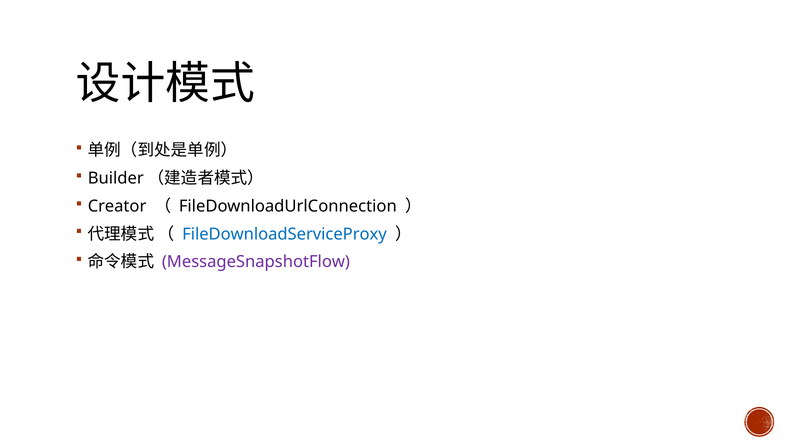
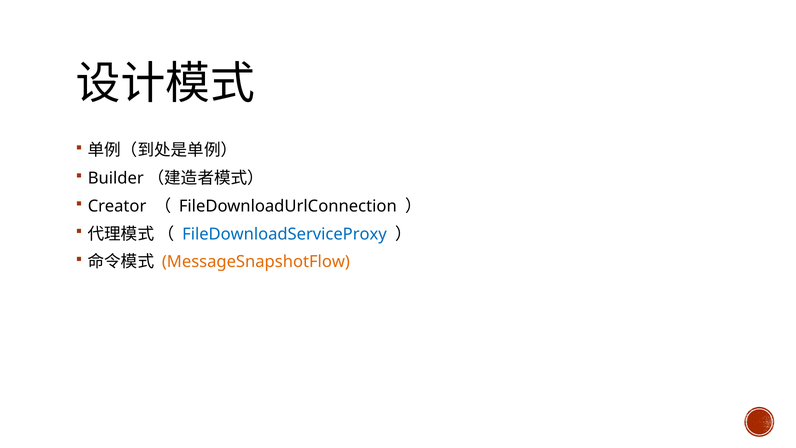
MessageSnapshotFlow colour: purple -> orange (256, 262)
